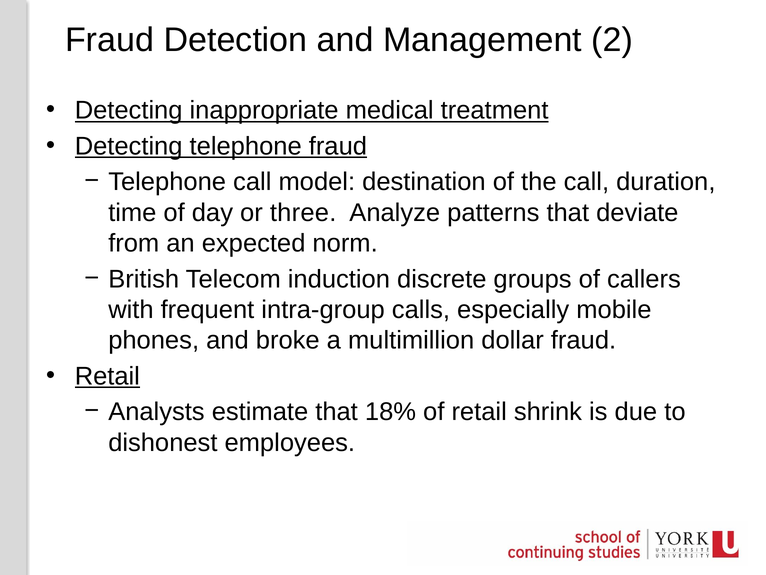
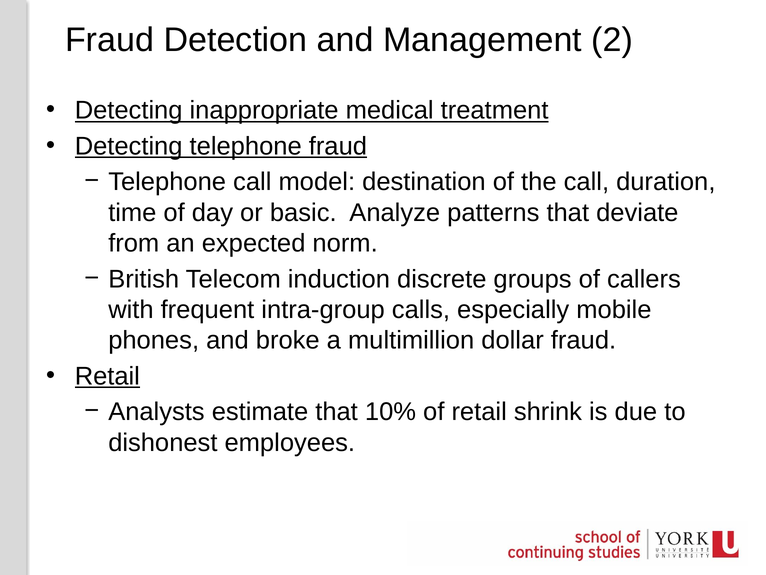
three: three -> basic (303, 212)
18%: 18% -> 10% (391, 412)
